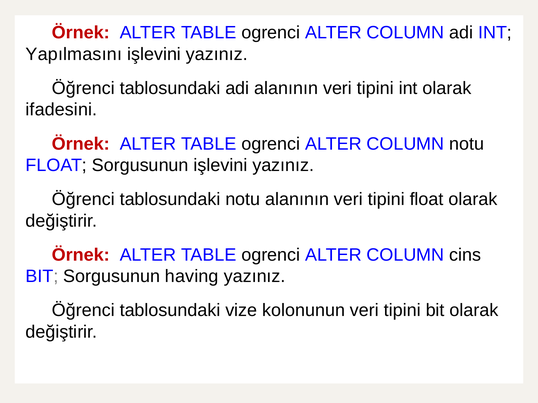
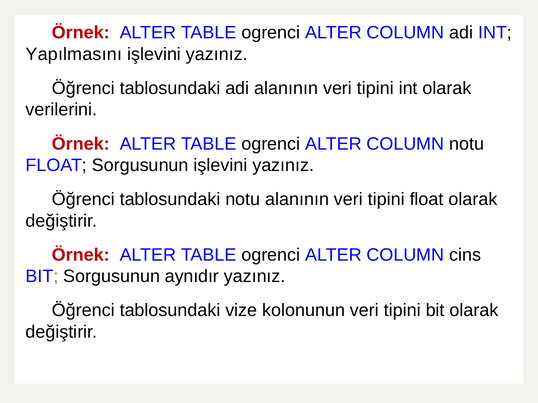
ifadesini: ifadesini -> verilerini (61, 110)
having: having -> aynıdır (192, 277)
